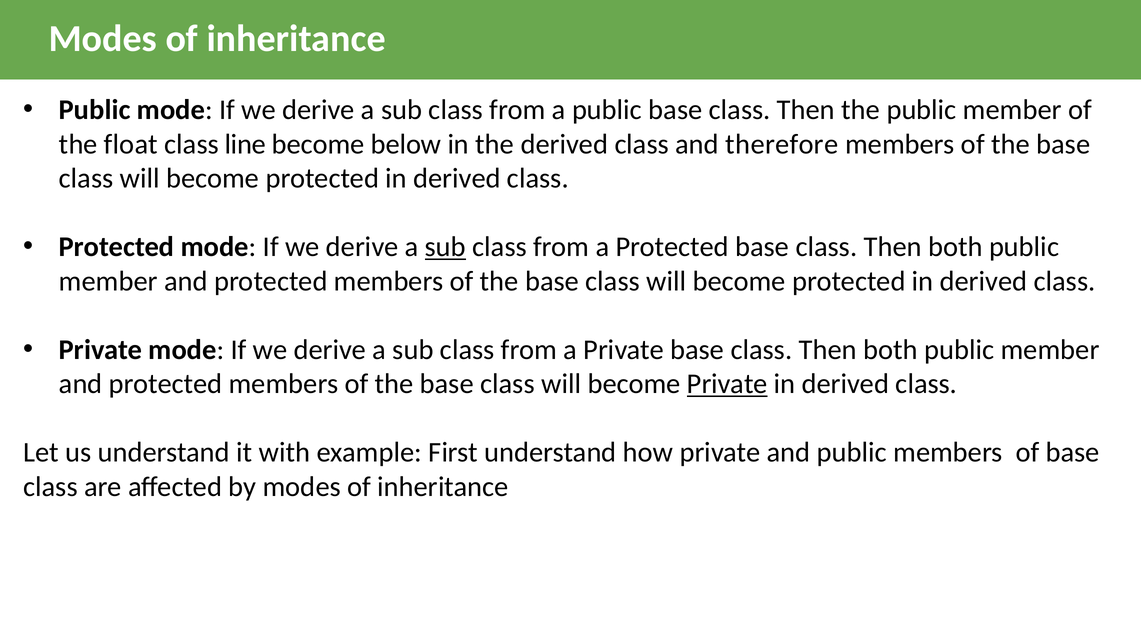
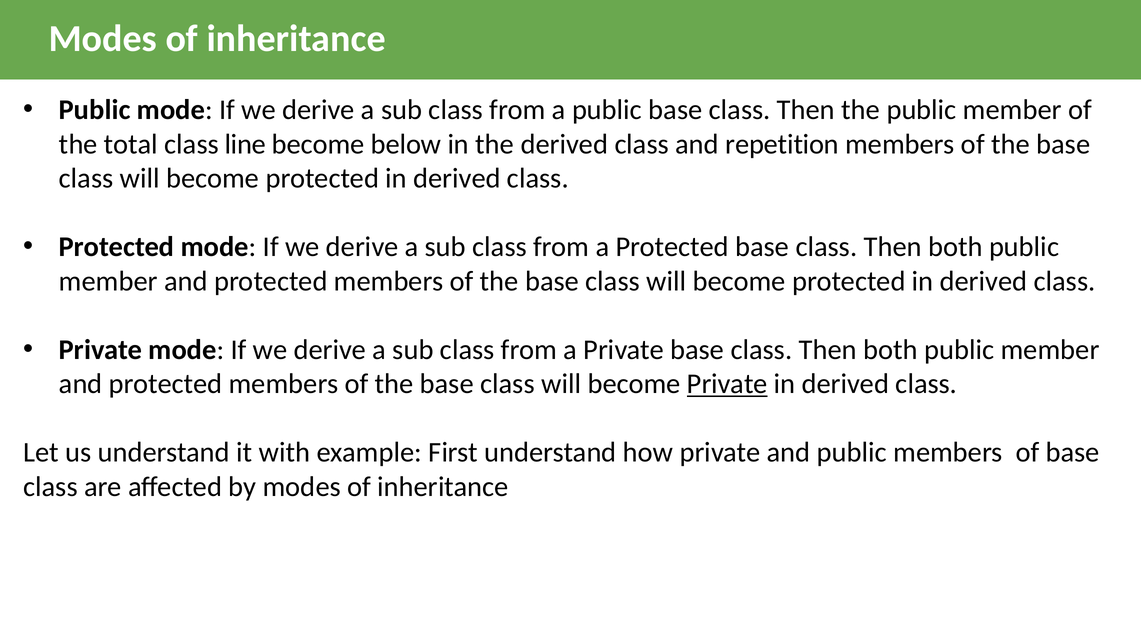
float: float -> total (131, 144)
therefore: therefore -> repetition (782, 144)
sub underline: present -> none (445, 247)
